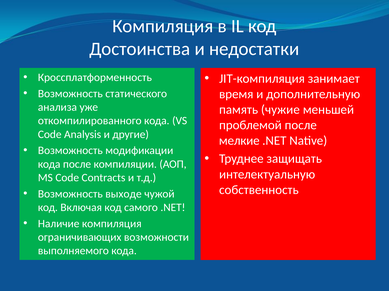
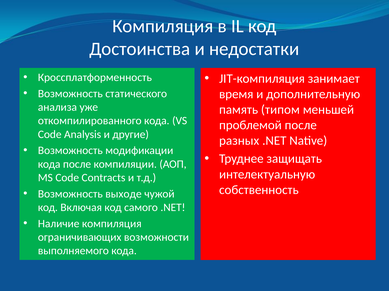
чужие: чужие -> типом (280, 110)
мелкие: мелкие -> разных (239, 141)
